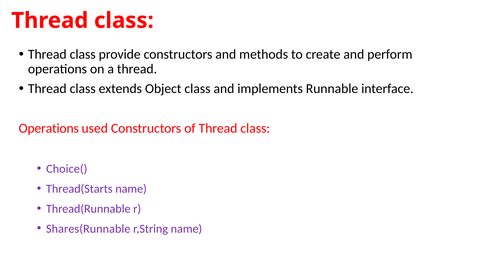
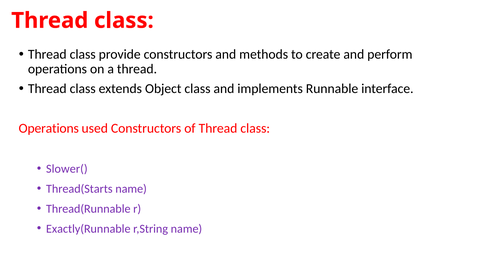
Choice(: Choice( -> Slower( (67, 169)
Shares(Runnable: Shares(Runnable -> Exactly(Runnable (88, 228)
